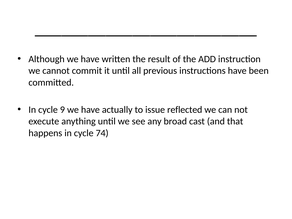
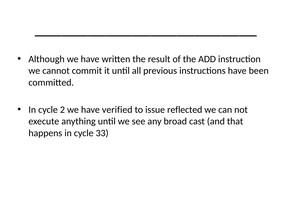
9: 9 -> 2 (62, 110)
actually: actually -> verified (117, 110)
74: 74 -> 33 (102, 133)
